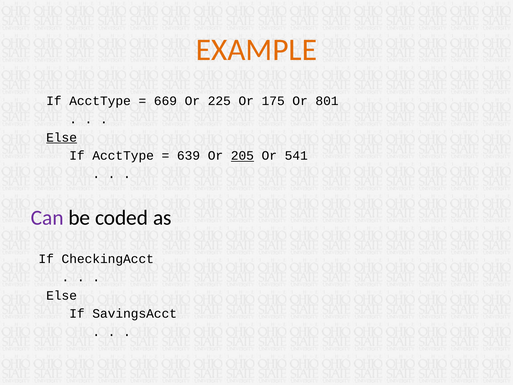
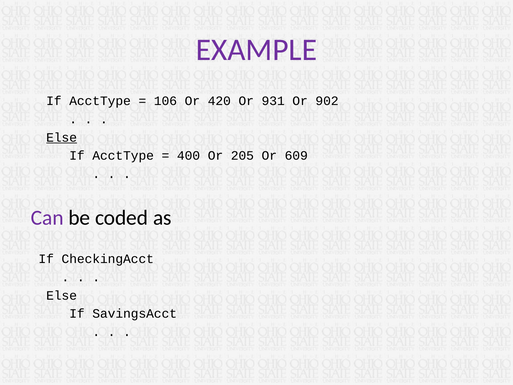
EXAMPLE colour: orange -> purple (256, 50)
669: 669 -> 106 (165, 101)
225: 225 -> 420 (219, 101)
175: 175 -> 931 (273, 101)
801: 801 -> 902 (327, 101)
639: 639 -> 400 (189, 156)
205 underline: present -> none (242, 156)
541: 541 -> 609 (296, 156)
